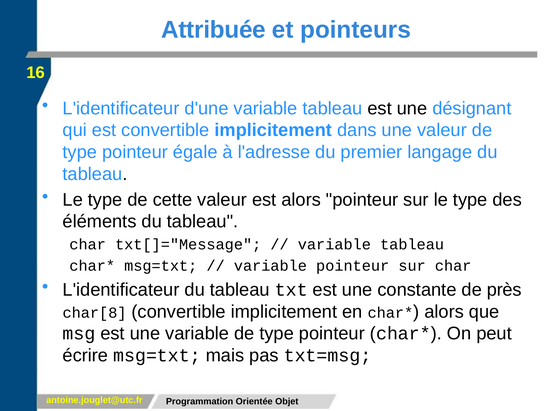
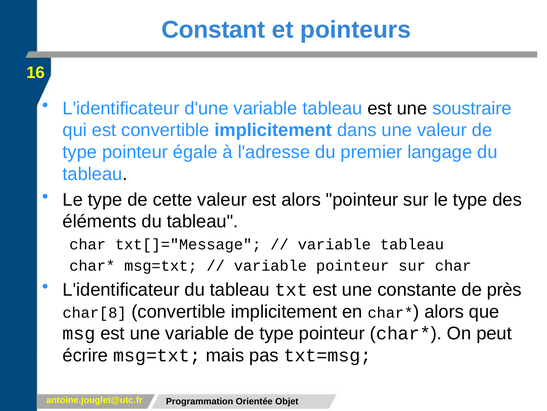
Attribuée: Attribuée -> Constant (213, 30)
désignant: désignant -> soustraire (472, 108)
